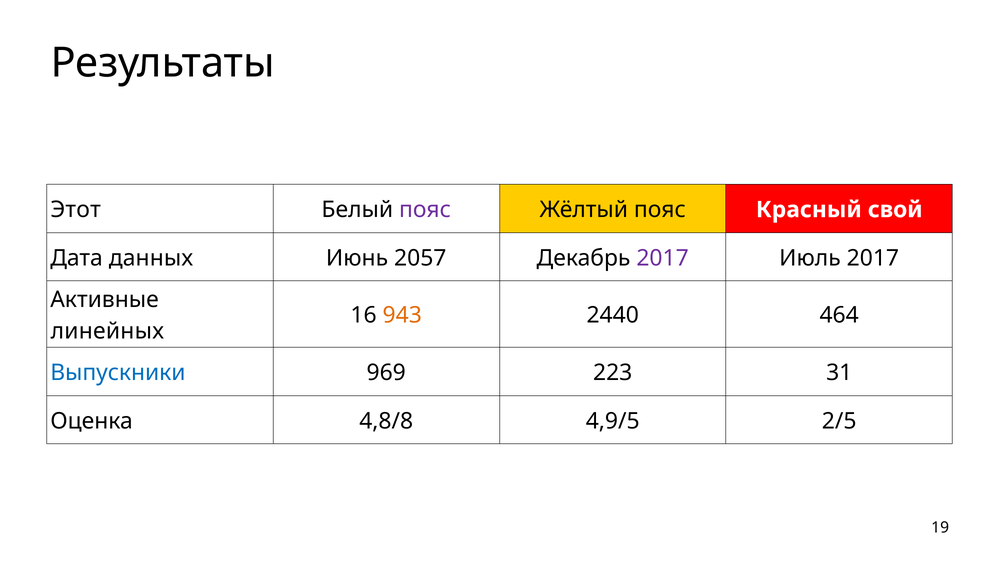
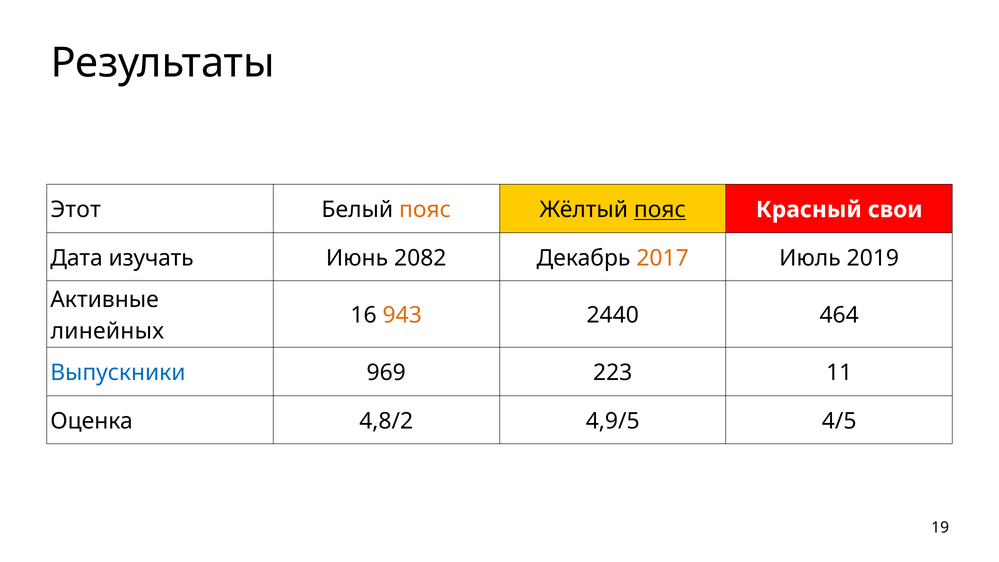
пояс colour: purple -> orange (425, 210)
пояс underline: none -> present (660, 210)
свой: свой -> свои (895, 210)
данных: данных -> изучать (151, 258)
2057: 2057 -> 2082 (420, 258)
2017 colour: purple -> orange (663, 258)
Июль 2017: 2017 -> 2019 (873, 258)
31: 31 -> 11 (839, 373)
4,8/8: 4,8/8 -> 4,8/2 (386, 421)
2/5: 2/5 -> 4/5 (839, 421)
